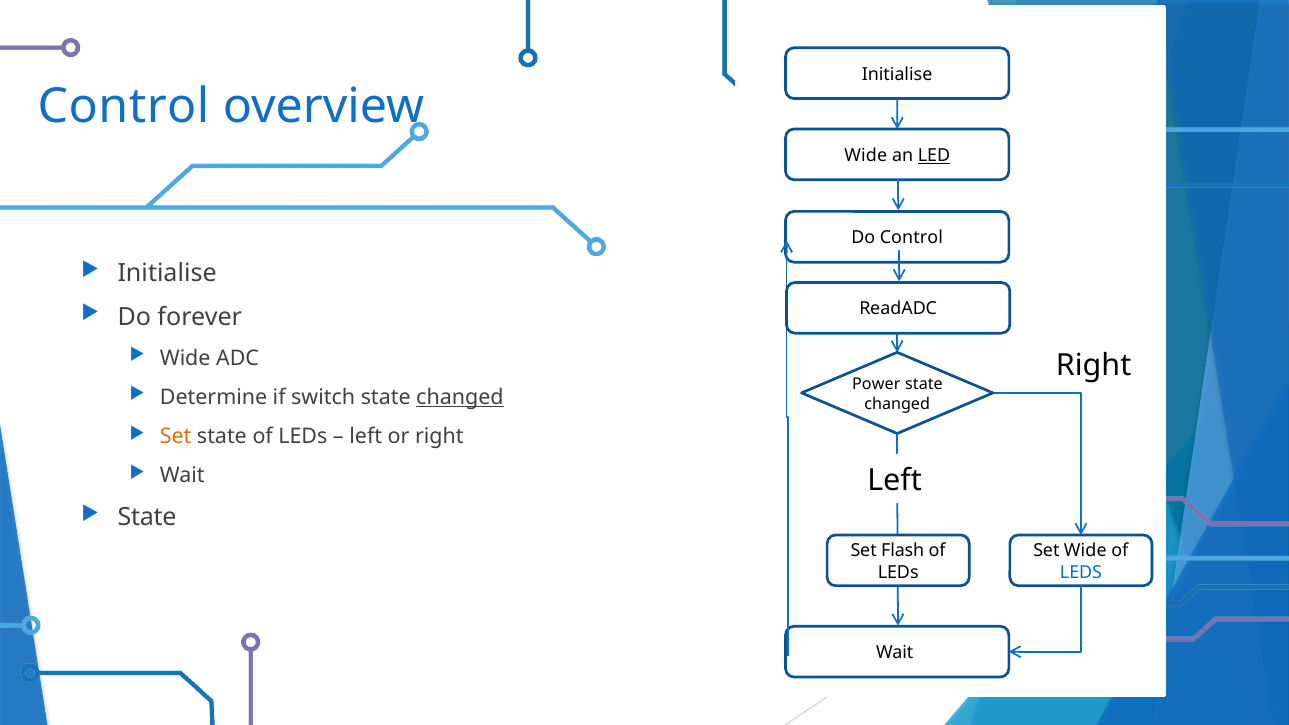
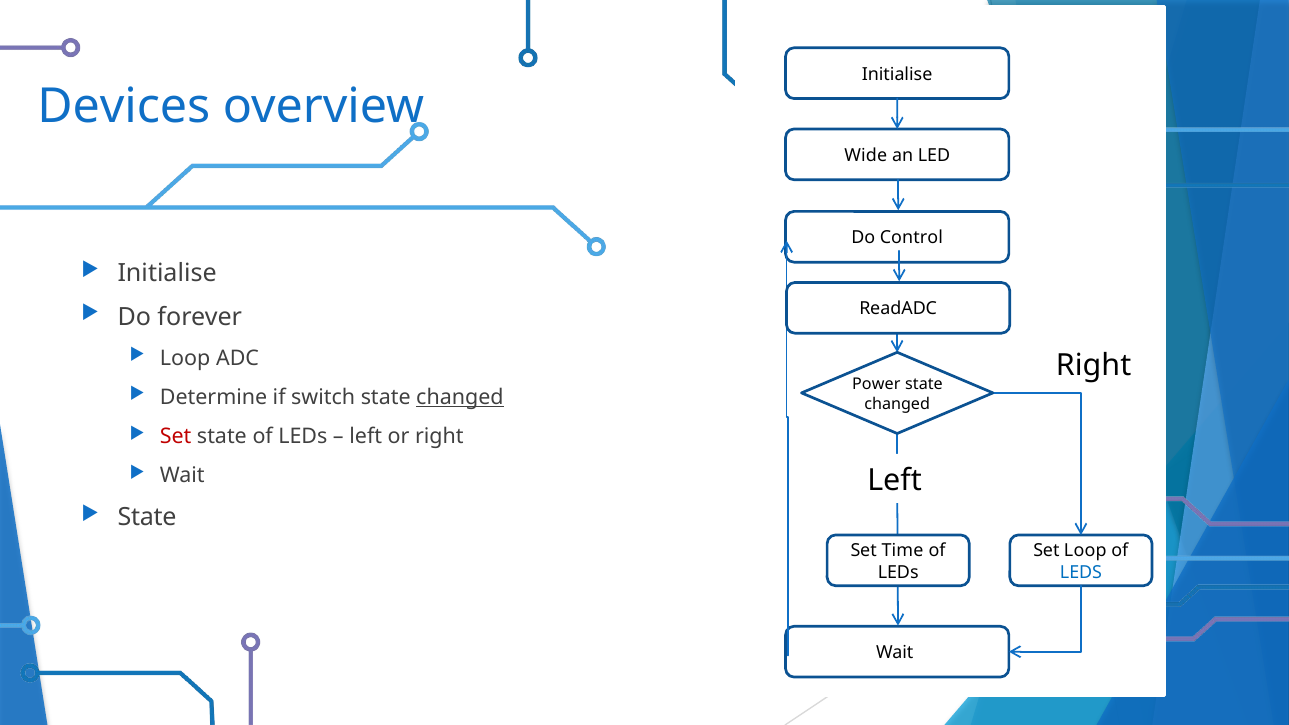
Control: Control -> Devices (124, 107)
LED underline: present -> none (934, 156)
Wide: Wide -> Loop (185, 358)
Set colour: orange -> red (176, 437)
Flash: Flash -> Time (903, 551)
Set Wide: Wide -> Loop (1085, 551)
